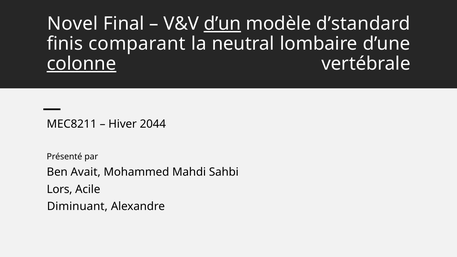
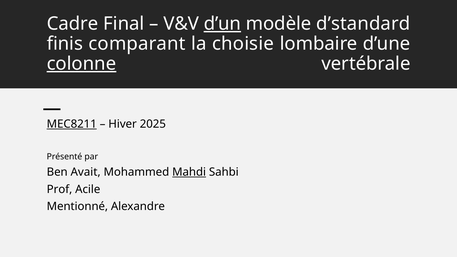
Novel: Novel -> Cadre (73, 24)
neutral: neutral -> choisie (243, 44)
MEC8211 underline: none -> present (72, 124)
2044: 2044 -> 2025 (153, 124)
Mahdi underline: none -> present (189, 172)
Lors: Lors -> Prof (59, 189)
Diminuant: Diminuant -> Mentionné (77, 206)
